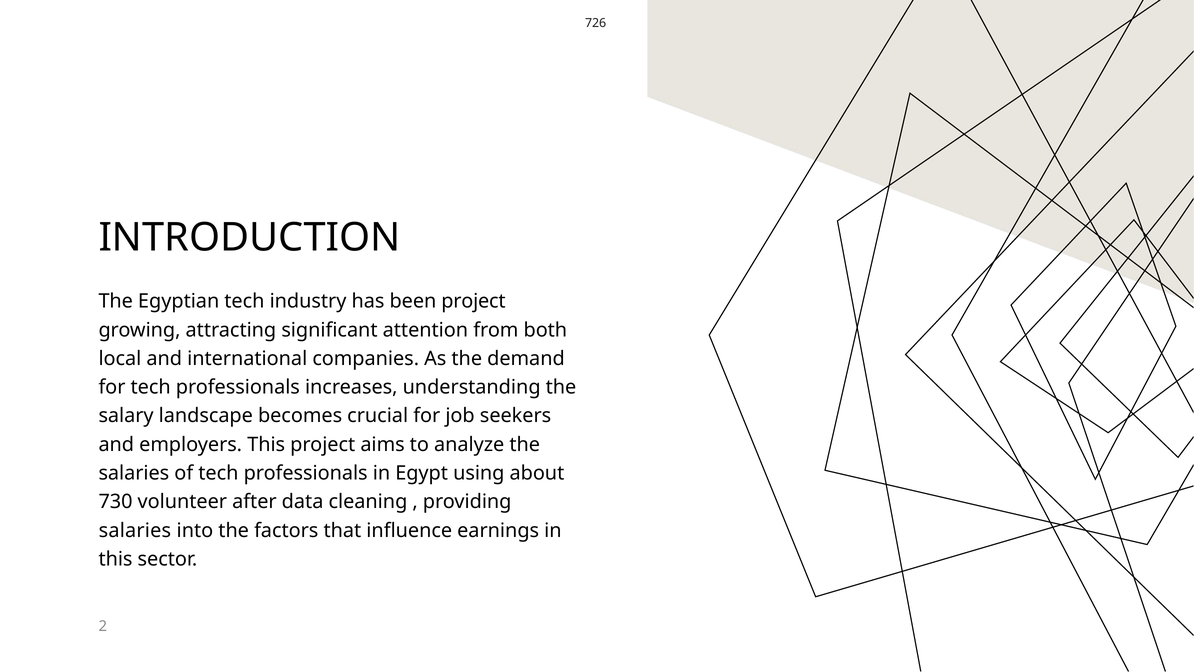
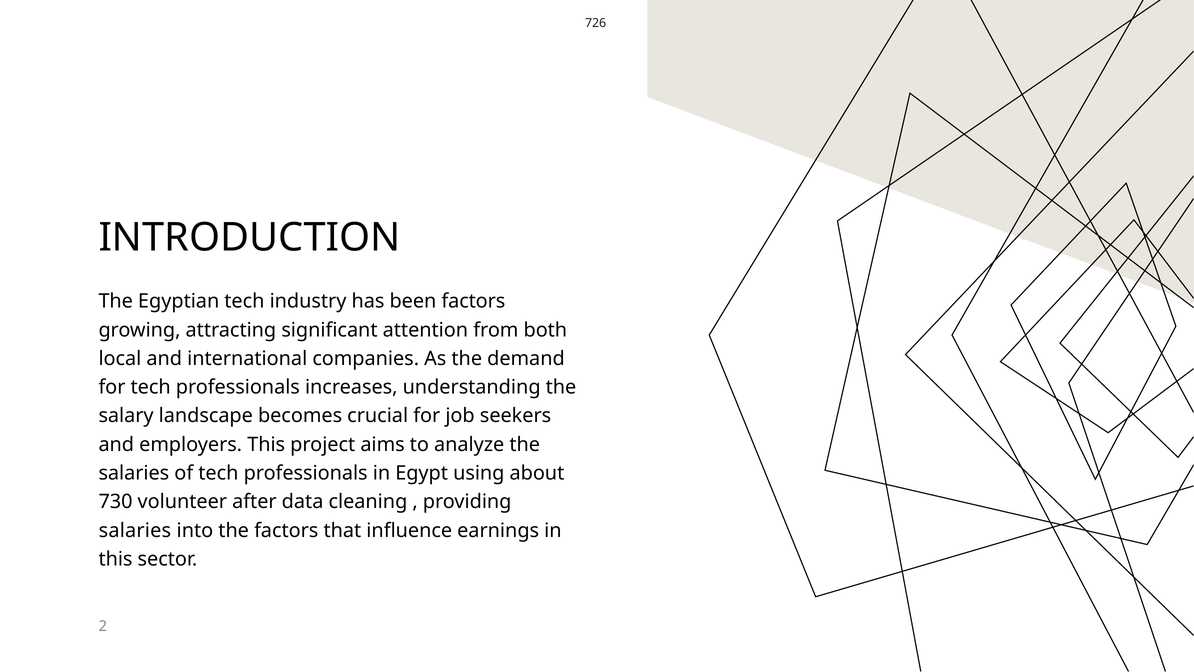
been project: project -> factors (473, 301)
